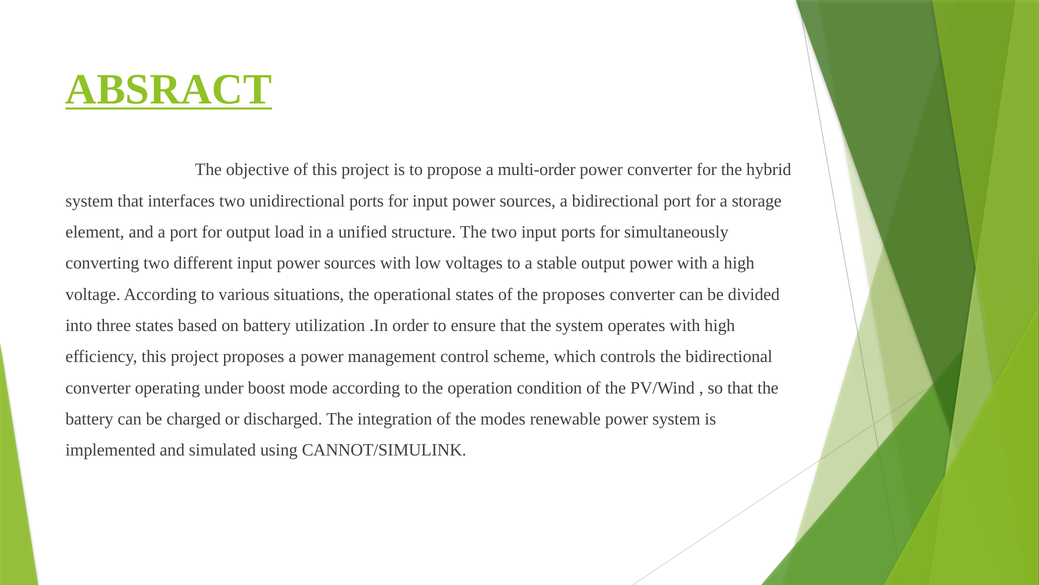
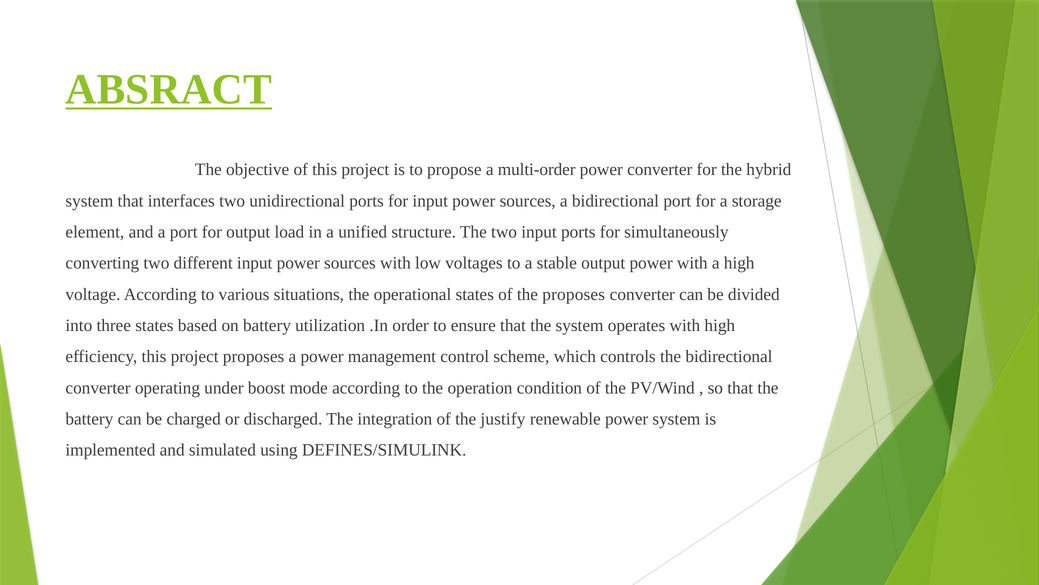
modes: modes -> justify (503, 419)
CANNOT/SIMULINK: CANNOT/SIMULINK -> DEFINES/SIMULINK (384, 450)
